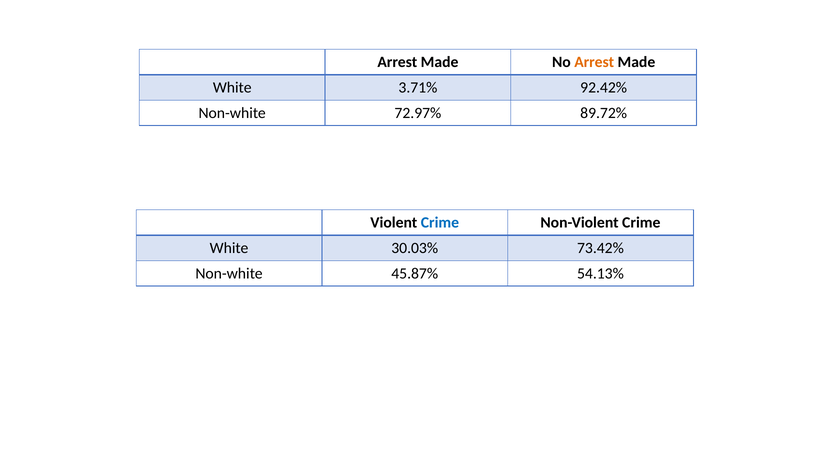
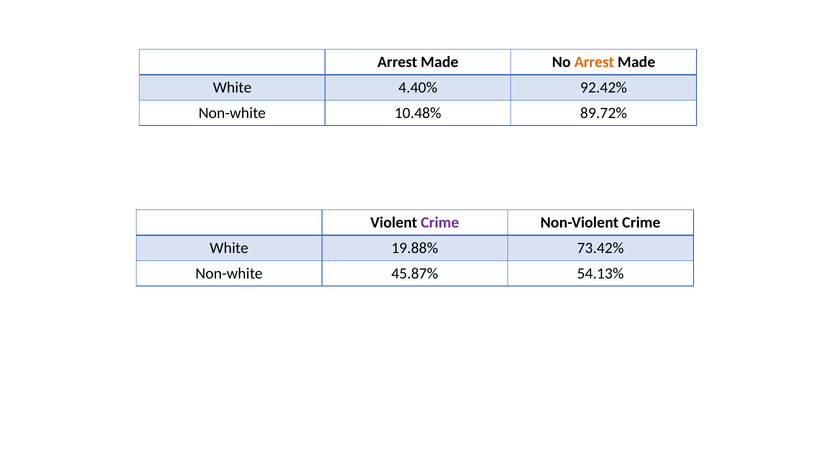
3.71%: 3.71% -> 4.40% (418, 88)
72.97%: 72.97% -> 10.48% (418, 113)
Crime colour: blue -> purple (440, 223)
30.03%: 30.03% -> 19.88% (415, 248)
